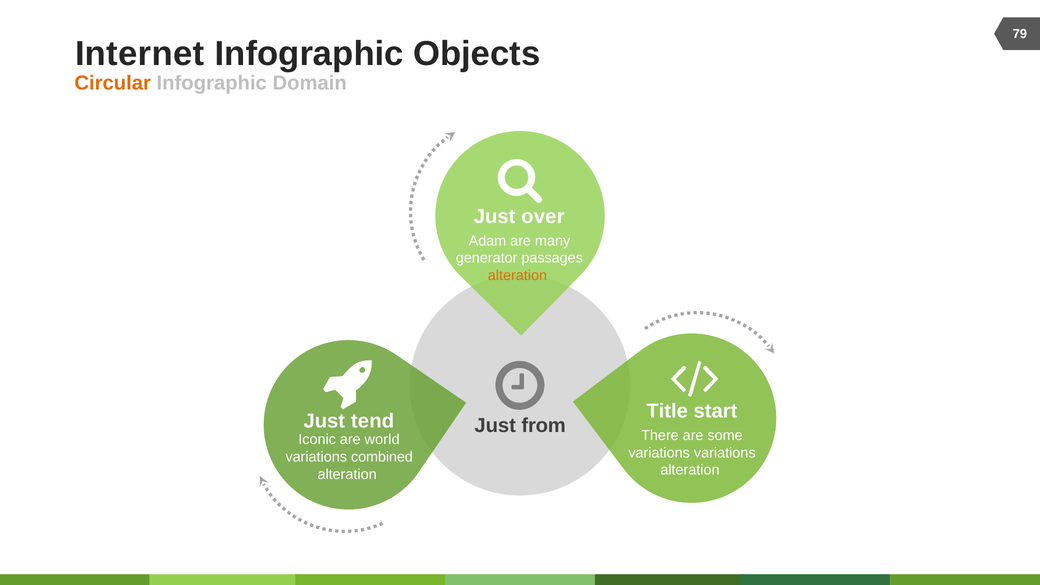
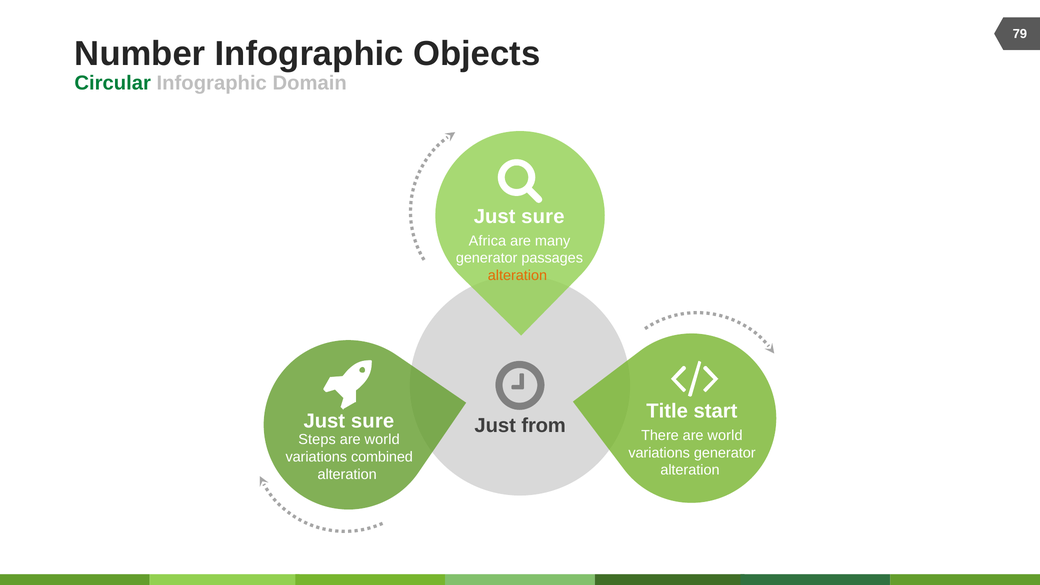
Internet: Internet -> Number (140, 54)
Circular colour: orange -> green (113, 83)
over: over -> sure (543, 216)
Adam: Adam -> Africa (487, 241)
tend: tend -> sure (373, 421)
There are some: some -> world (725, 436)
Iconic: Iconic -> Steps (317, 440)
variations variations: variations -> generator (725, 453)
